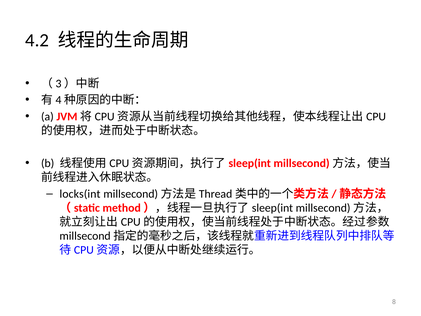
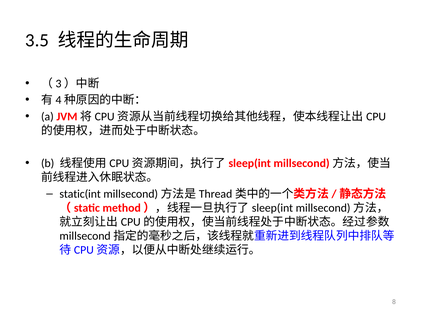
4.2: 4.2 -> 3.5 (37, 40)
locks(int: locks(int -> static(int (80, 194)
